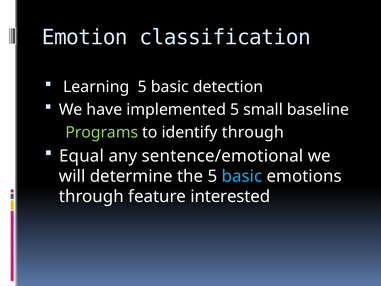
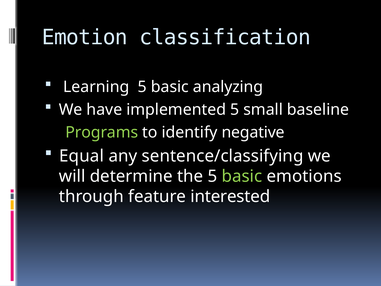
detection: detection -> analyzing (228, 87)
identify through: through -> negative (253, 132)
sentence/emotional: sentence/emotional -> sentence/classifying (223, 156)
basic colour: light blue -> light green (242, 176)
